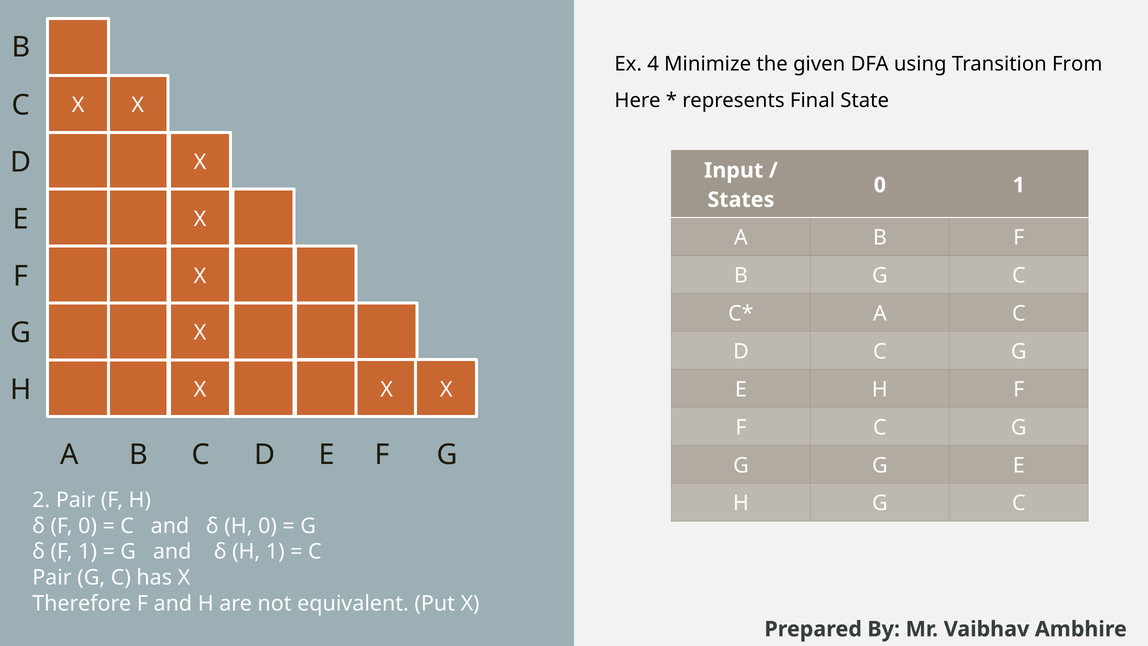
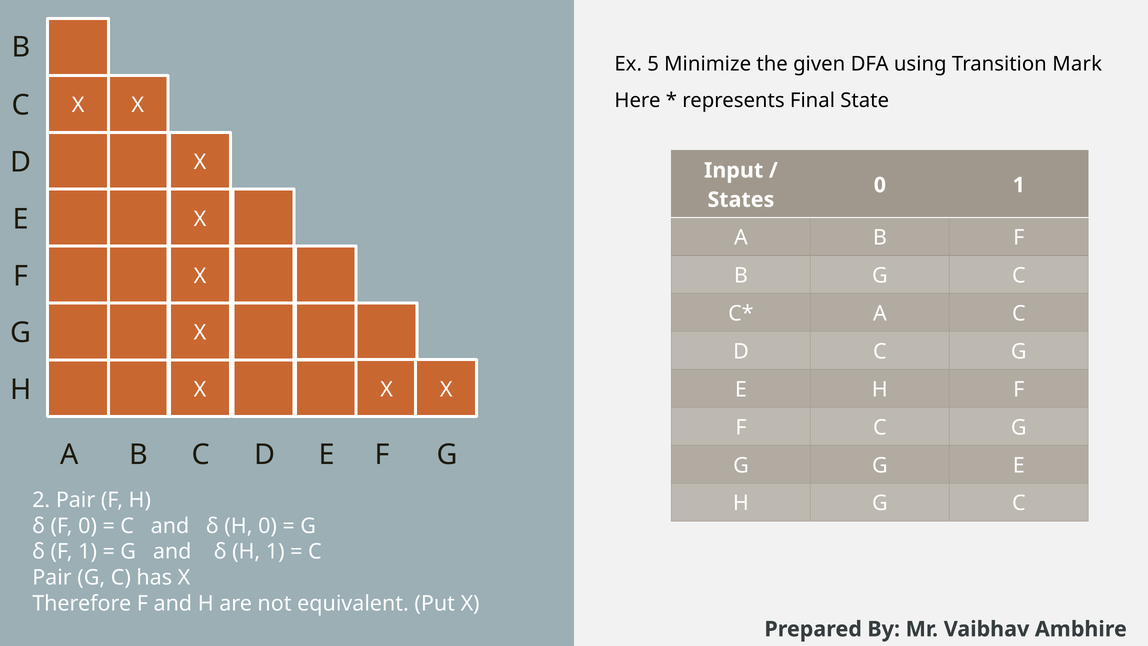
4: 4 -> 5 (653, 64)
From: From -> Mark (1077, 64)
